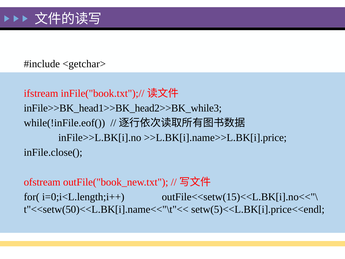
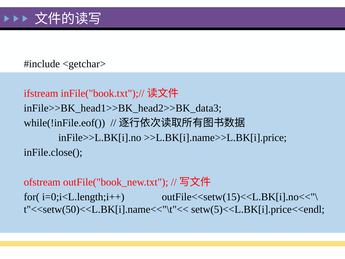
inFile>>BK_head1>>BK_head2>>BK_while3: inFile>>BK_head1>>BK_head2>>BK_while3 -> inFile>>BK_head1>>BK_head2>>BK_data3 (123, 108)
